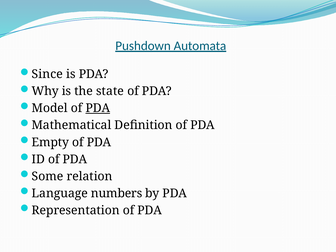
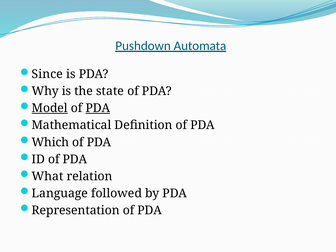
Model underline: none -> present (50, 108)
Empty: Empty -> Which (50, 142)
Some: Some -> What (48, 176)
numbers: numbers -> followed (117, 193)
